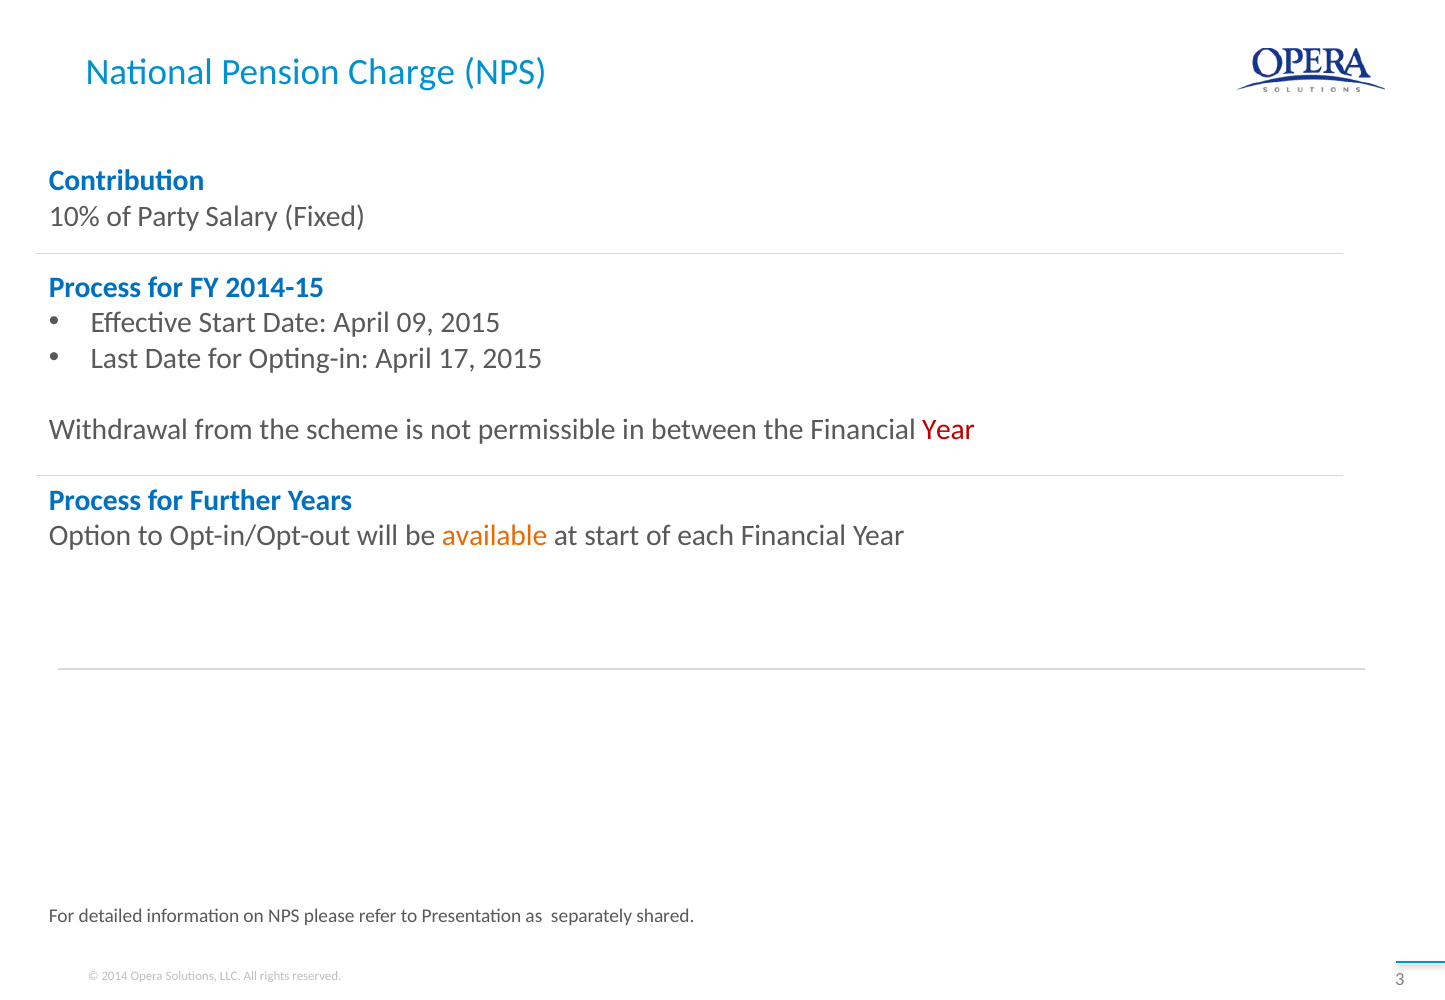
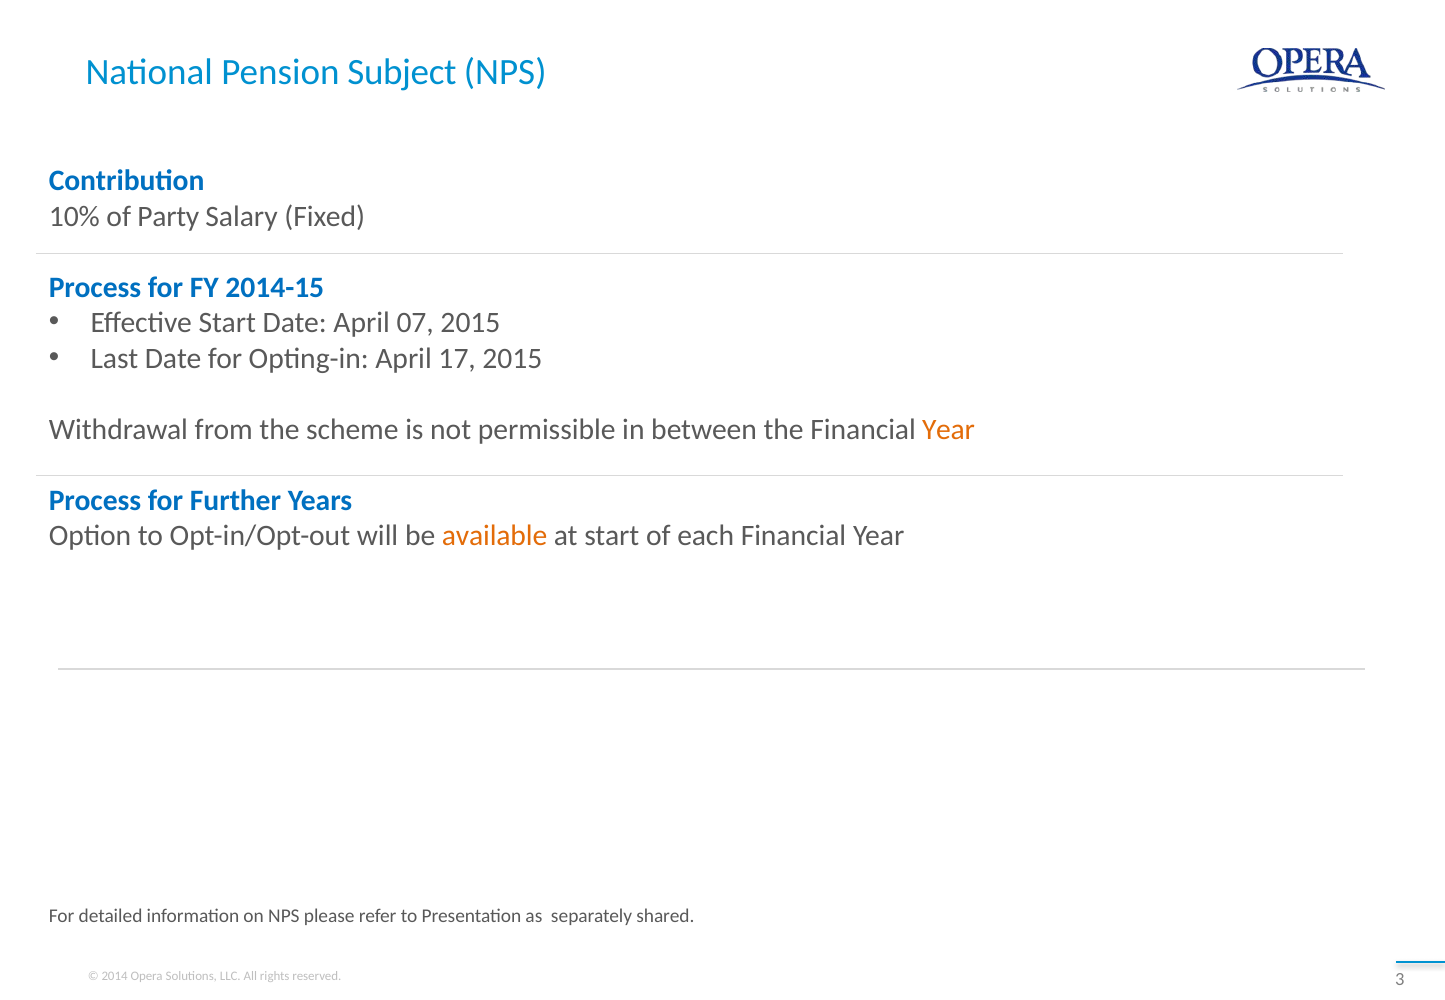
Charge: Charge -> Subject (402, 73)
09: 09 -> 07 (415, 323)
Year colour: red -> orange (948, 430)
